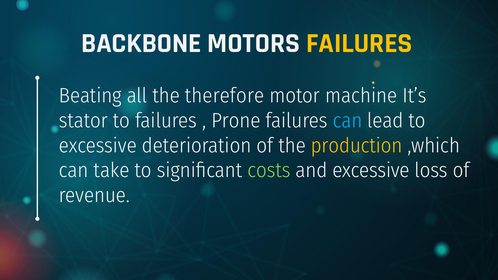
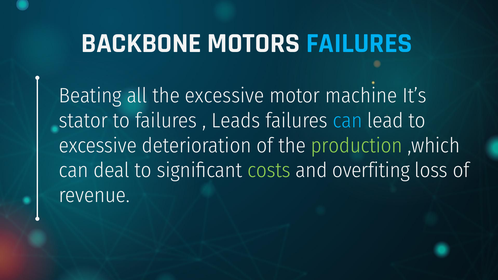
FAILURES colour: yellow -> light blue (359, 43)
the therefore: therefore -> excessive (225, 96)
Prone: Prone -> Leads (236, 121)
production colour: yellow -> light green (357, 146)
take: take -> deal (112, 171)
and excessive: excessive -> overfiting (371, 171)
